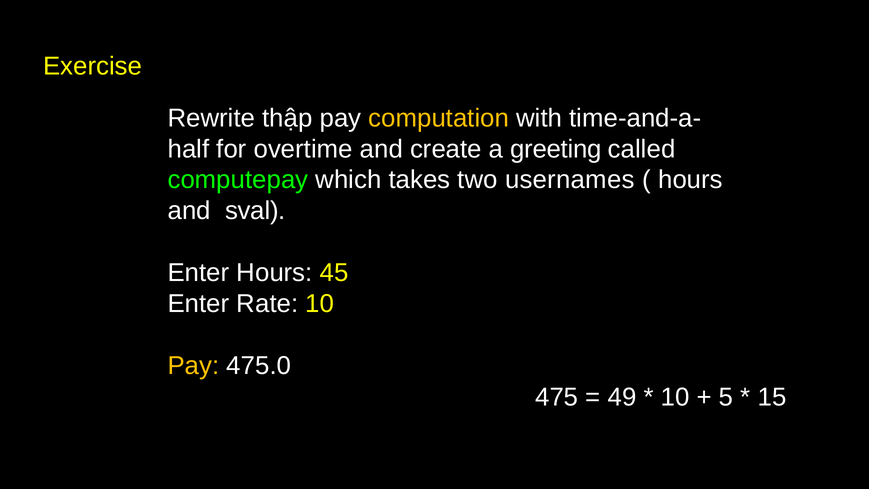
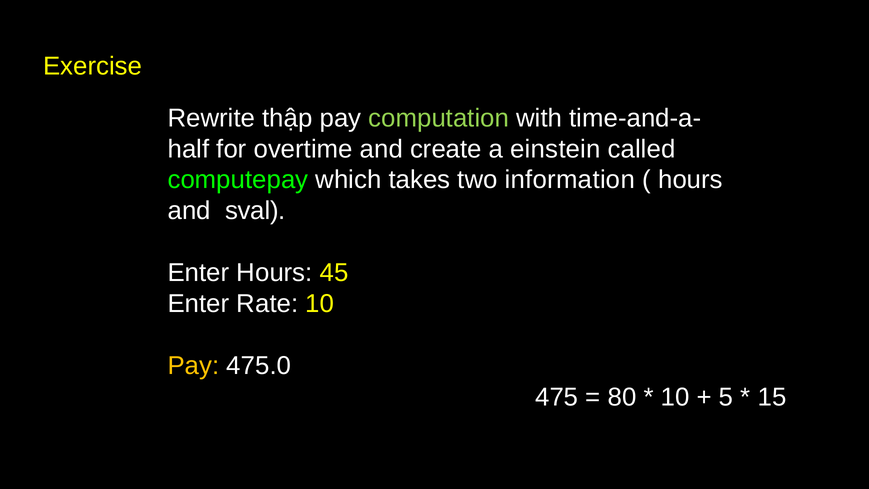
computation colour: yellow -> light green (439, 118)
greeting: greeting -> einstein (556, 149)
usernames: usernames -> information (570, 180)
49: 49 -> 80 (622, 397)
